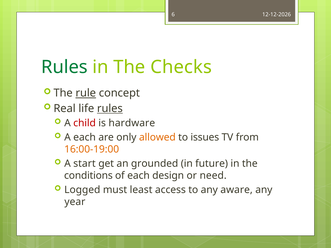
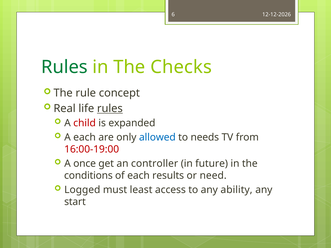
rule underline: present -> none (86, 93)
hardware: hardware -> expanded (132, 123)
allowed colour: orange -> blue (157, 137)
issues: issues -> needs (205, 137)
16:00-19:00 colour: orange -> red (92, 149)
start: start -> once (85, 164)
grounded: grounded -> controller (155, 164)
design: design -> results (168, 176)
aware: aware -> ability (237, 190)
year: year -> start (75, 202)
